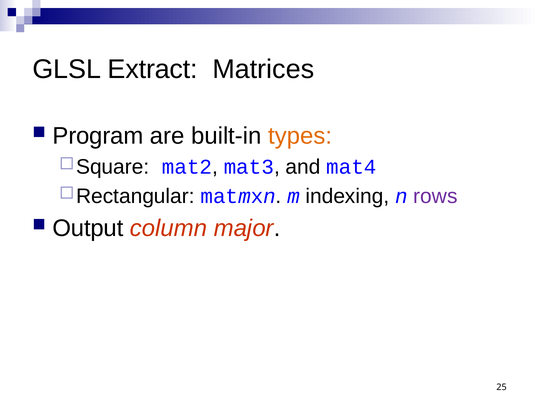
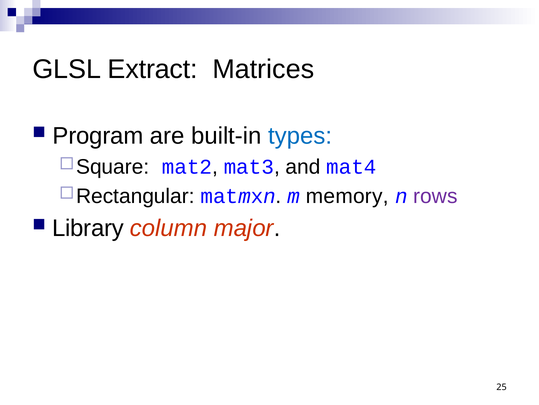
types colour: orange -> blue (300, 136)
indexing: indexing -> memory (347, 196)
Output: Output -> Library (88, 228)
